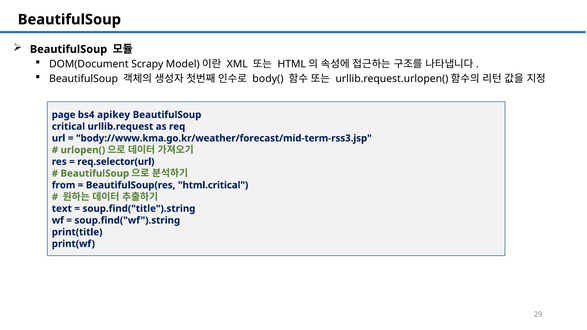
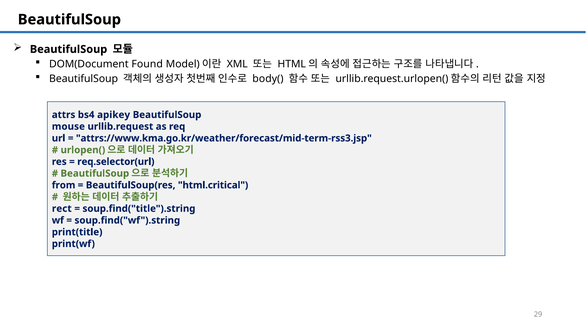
Scrapy: Scrapy -> Found (147, 64)
page: page -> attrs (64, 115)
critical: critical -> mouse (68, 127)
body://www.kma.go.kr/weather/forecast/mid-term-rss3.jsp: body://www.kma.go.kr/weather/forecast/mid-term-rss3.jsp -> attrs://www.kma.go.kr/weather/forecast/mid-term-rss3.jsp (224, 138)
text: text -> rect (62, 209)
